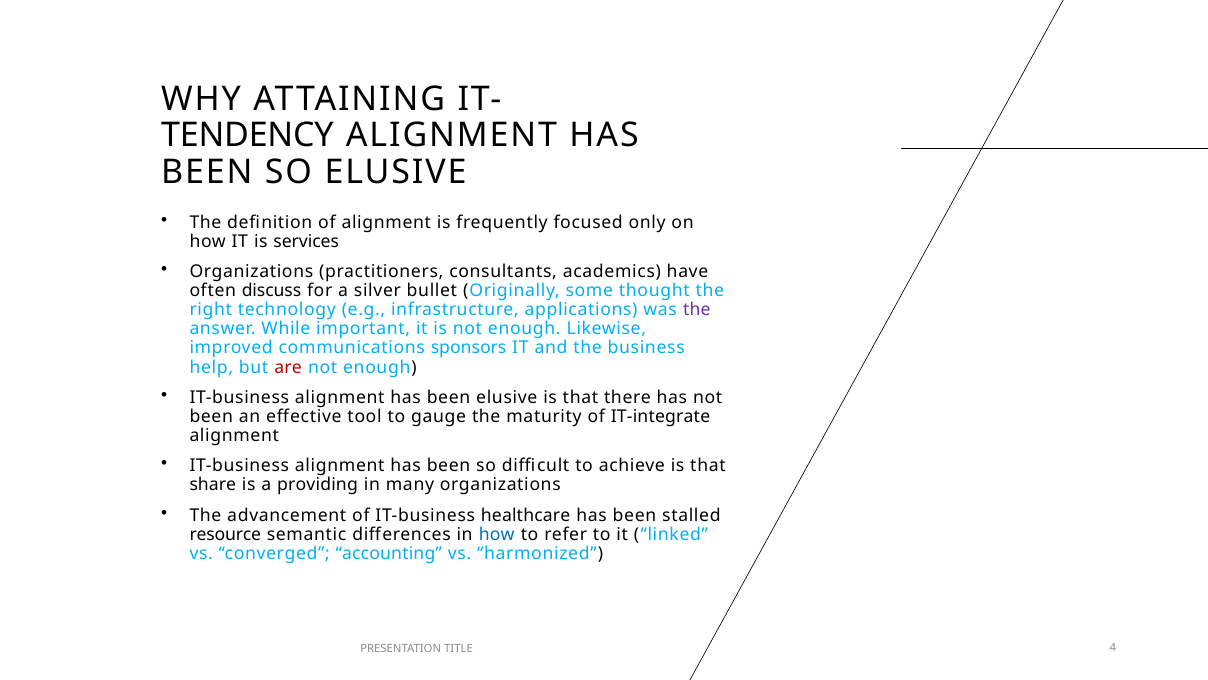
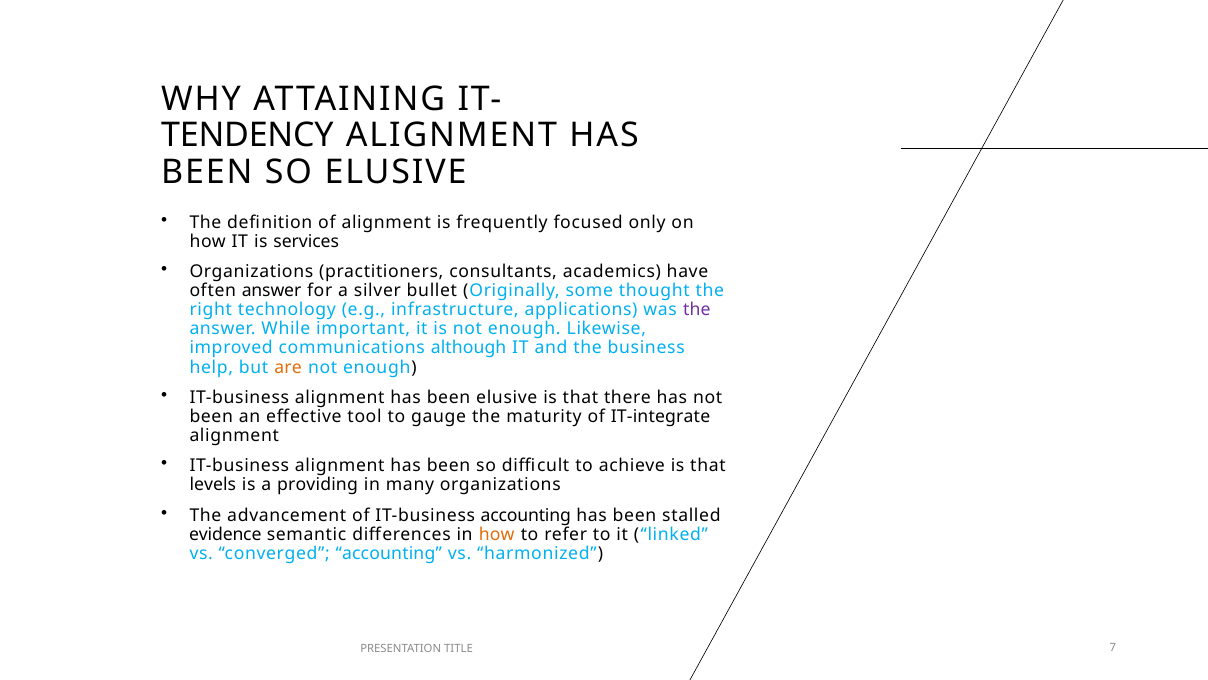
often discuss: discuss -> answer (272, 291)
sponsors: sponsors -> although (469, 348)
are colour: red -> orange (288, 367)
share: share -> levels (213, 485)
IT-business healthcare: healthcare -> accounting (526, 515)
resource: resource -> evidence (225, 534)
how colour: blue -> orange (497, 534)
4: 4 -> 7 (1113, 648)
